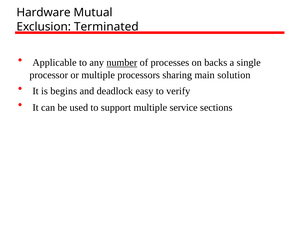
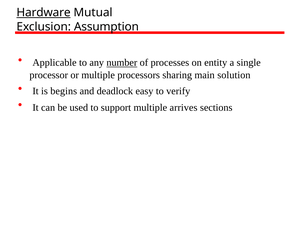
Hardware underline: none -> present (44, 13)
Terminated: Terminated -> Assumption (106, 27)
backs: backs -> entity (216, 63)
service: service -> arrives (184, 108)
